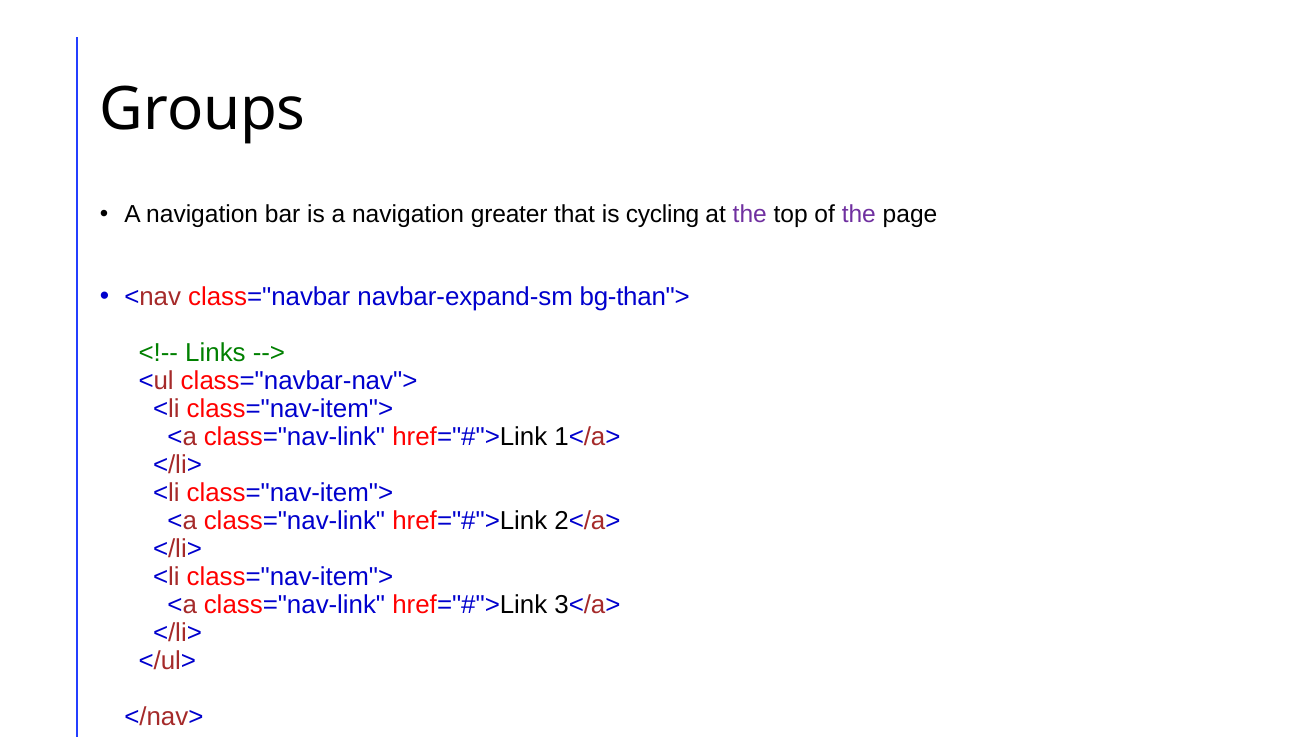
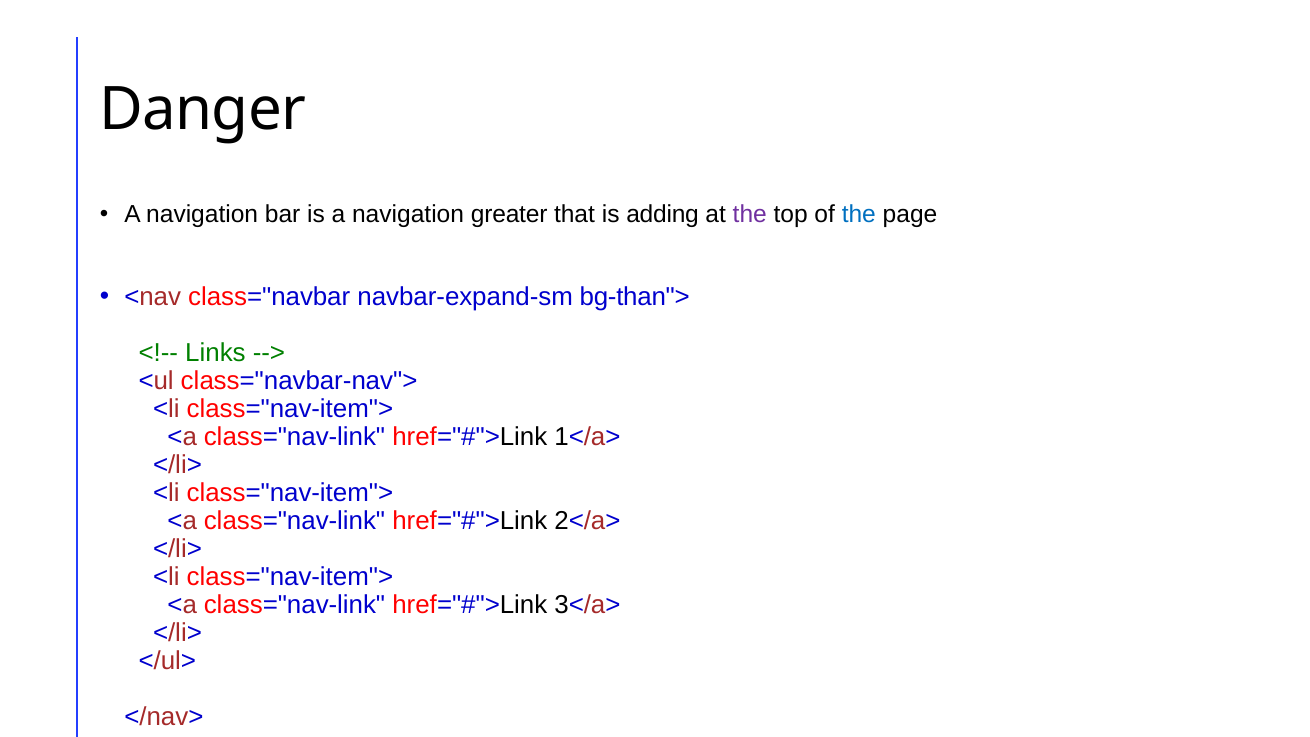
Groups: Groups -> Danger (203, 110)
cycling: cycling -> adding (663, 214)
the colour: purple -> blue (859, 214)
